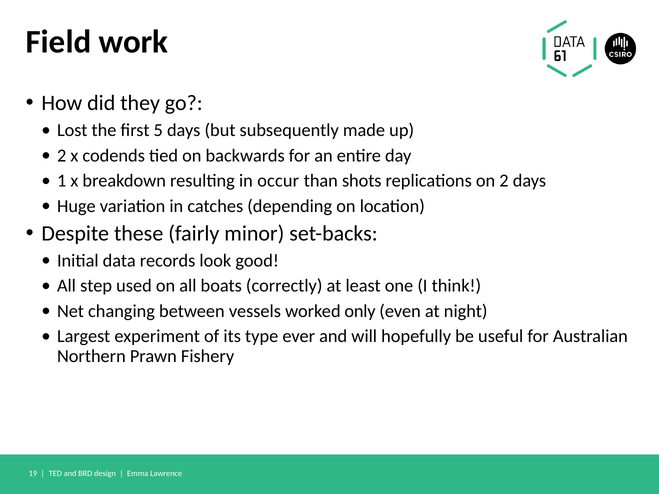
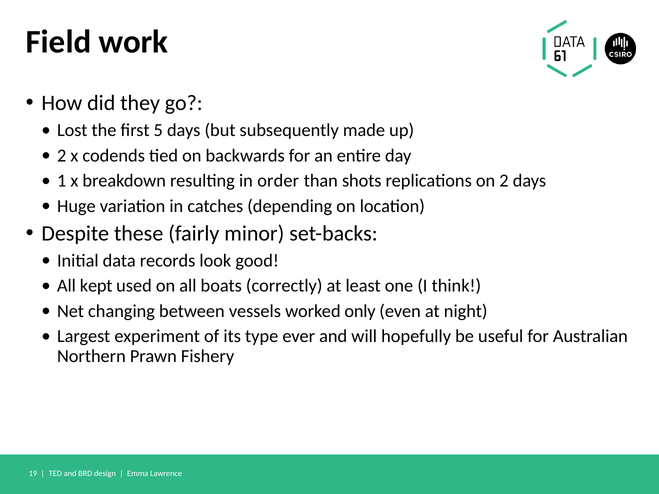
occur: occur -> order (278, 181)
step: step -> kept (96, 286)
